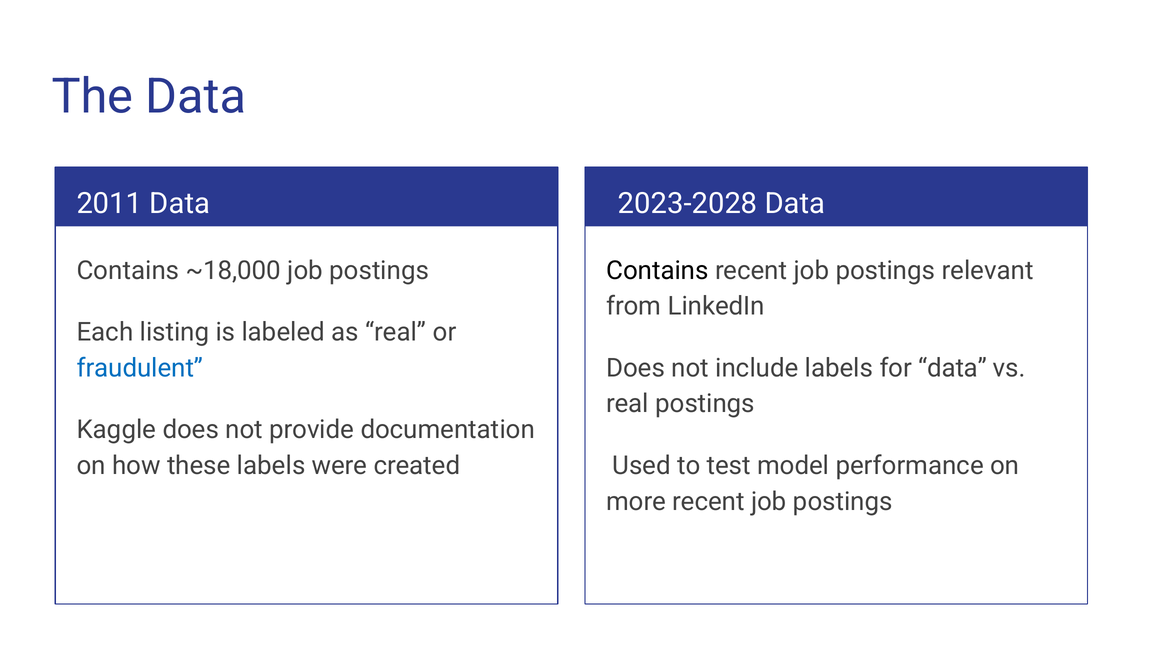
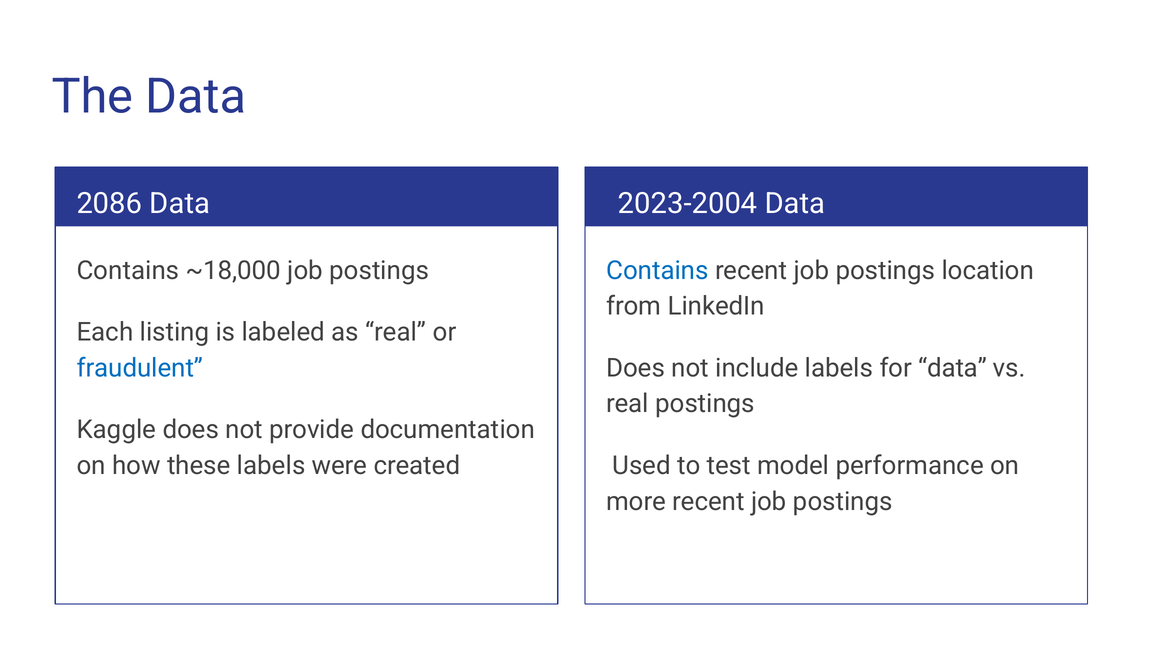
2011: 2011 -> 2086 (109, 204)
2023-2028: 2023-2028 -> 2023-2004 (688, 204)
Contains colour: black -> blue (657, 271)
relevant: relevant -> location (988, 271)
